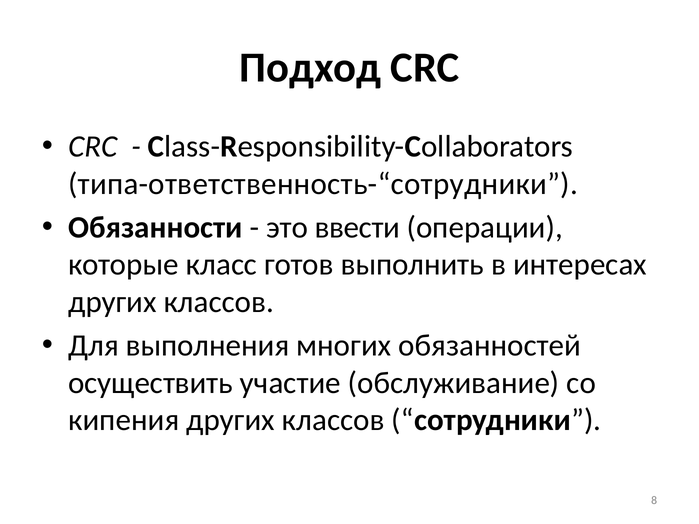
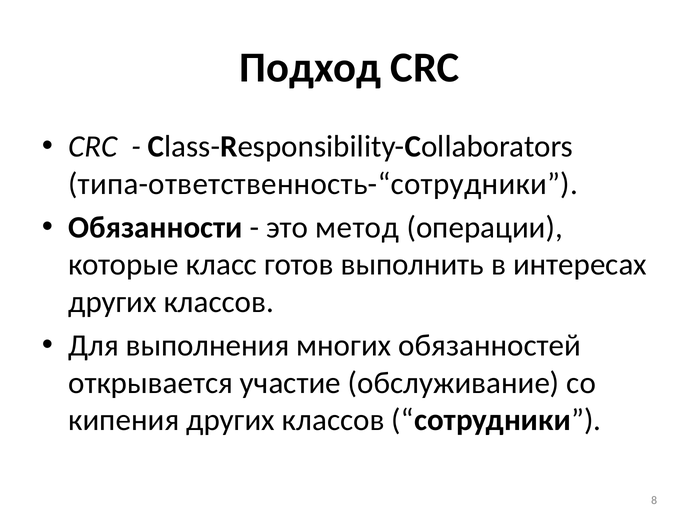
ввести: ввести -> метод (357, 228)
осуществить: осуществить -> открывается (151, 383)
